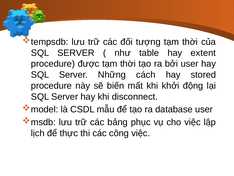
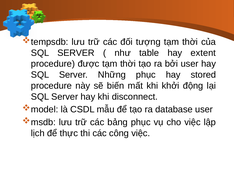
Những cách: cách -> phục (146, 75)
